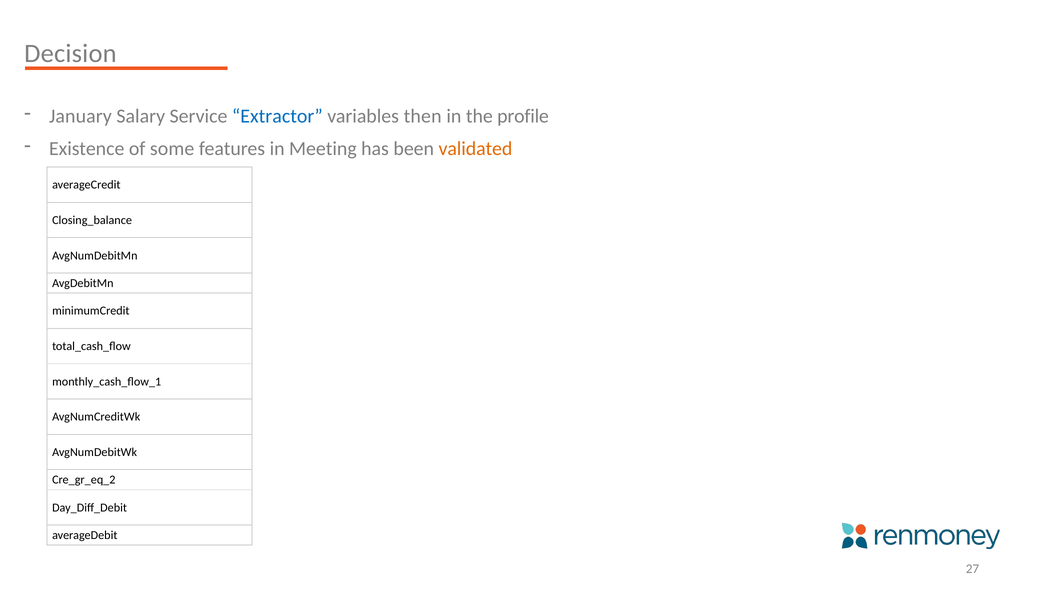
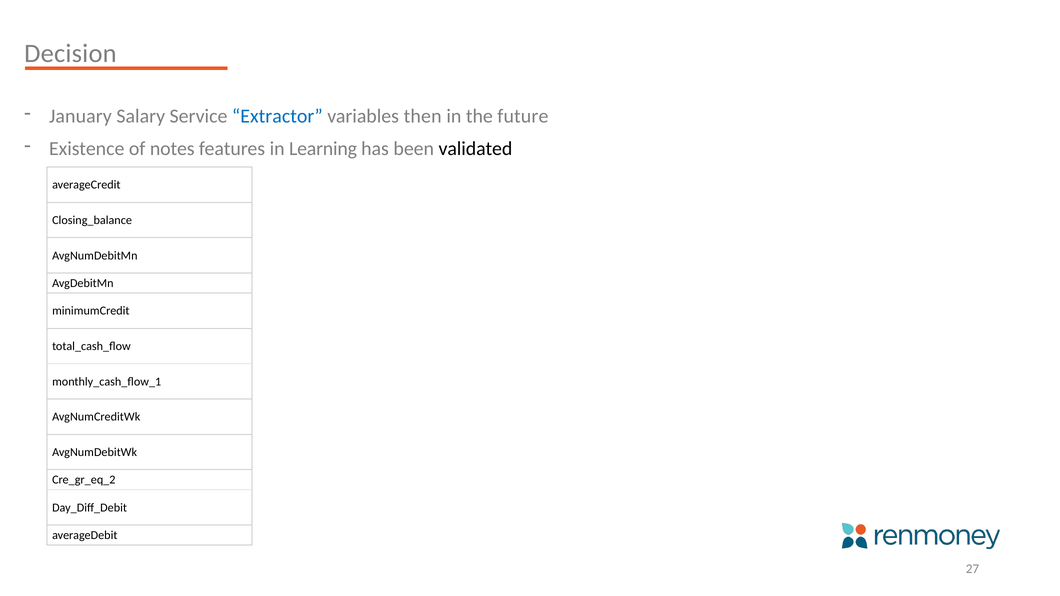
profile: profile -> future (523, 116)
some: some -> notes (172, 149)
Meeting: Meeting -> Learning (323, 149)
validated colour: orange -> black (475, 149)
